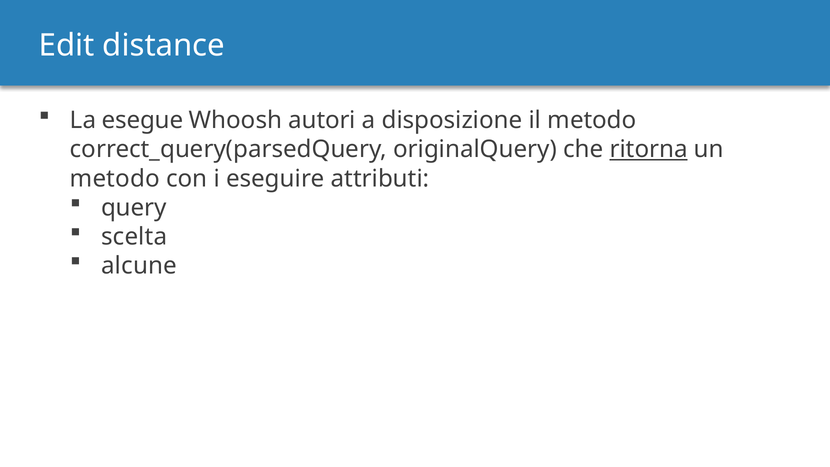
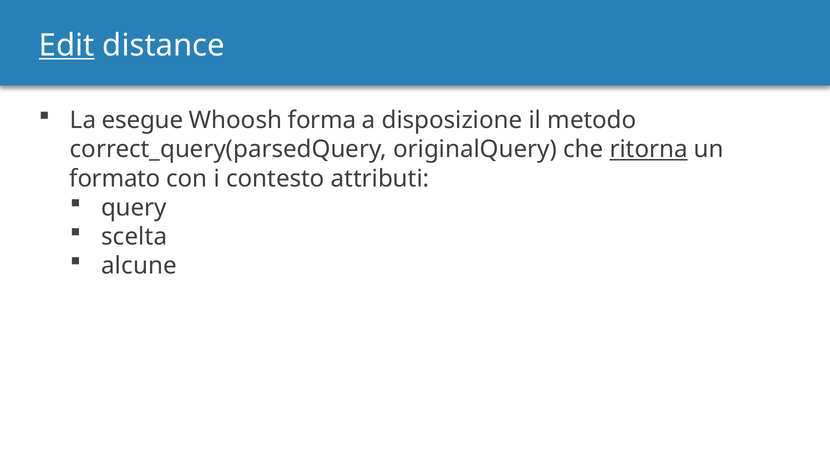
Edit underline: none -> present (67, 45)
autori: autori -> forma (322, 120)
metodo: metodo -> formato (115, 178)
eseguire: eseguire -> contesto (275, 178)
